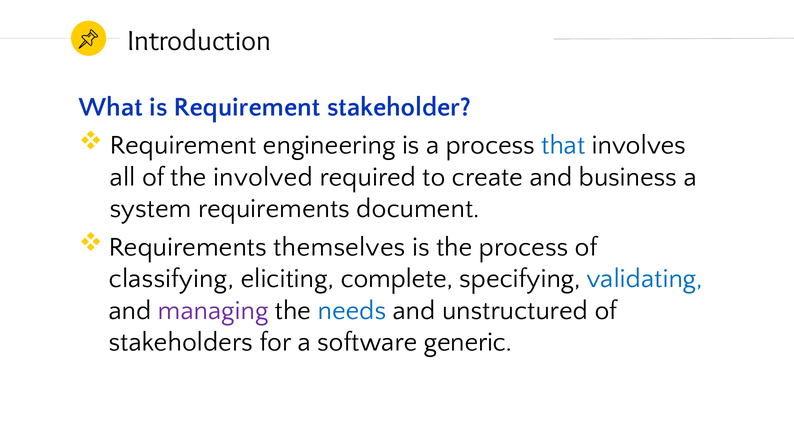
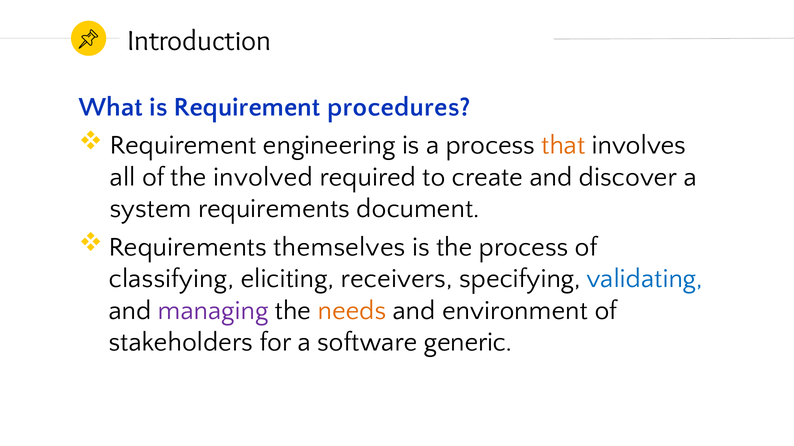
stakeholder: stakeholder -> procedures (399, 107)
that colour: blue -> orange (563, 145)
business: business -> discover (628, 177)
complete: complete -> receivers (397, 279)
needs colour: blue -> orange (352, 311)
unstructured: unstructured -> environment (515, 311)
